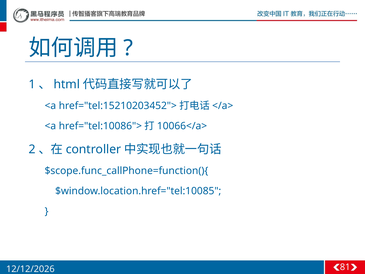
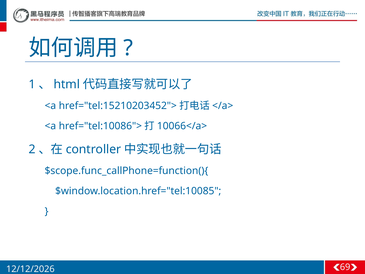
81: 81 -> 69 (345, 267)
